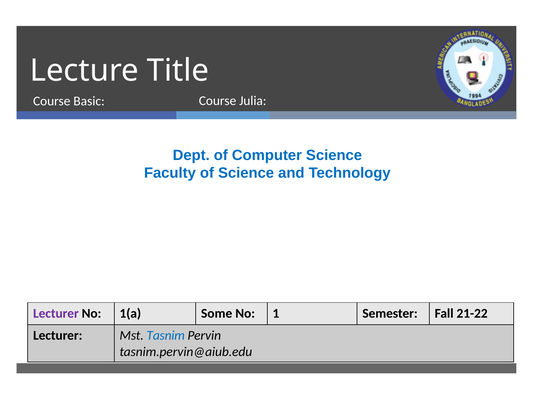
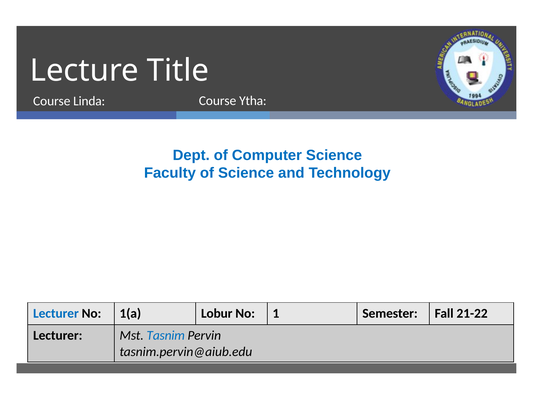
Julia: Julia -> Ytha (253, 101)
Basic: Basic -> Linda (89, 101)
Lecturer colour: purple -> blue (56, 313)
Some: Some -> Lobur (217, 313)
